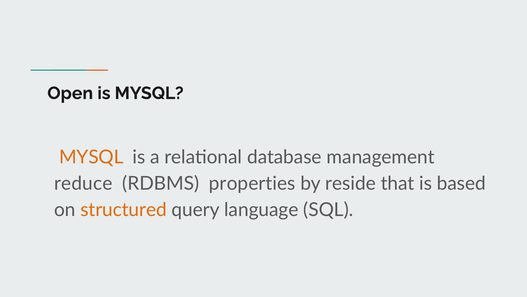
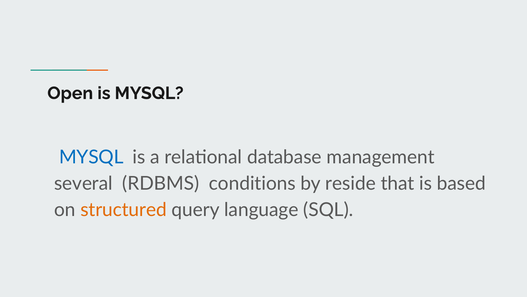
MYSQL colour: orange -> blue (91, 157)
reduce: reduce -> several (83, 183)
properties: properties -> conditions (252, 183)
